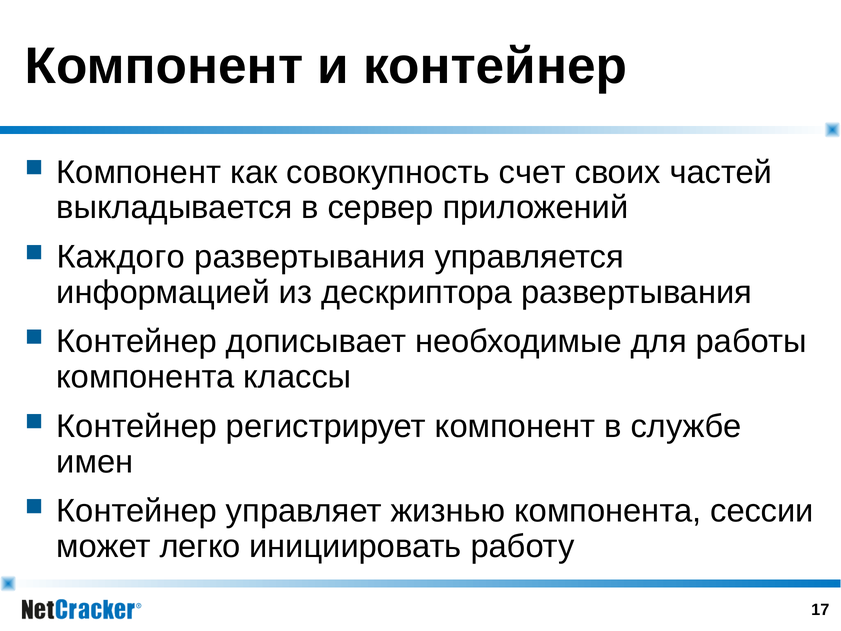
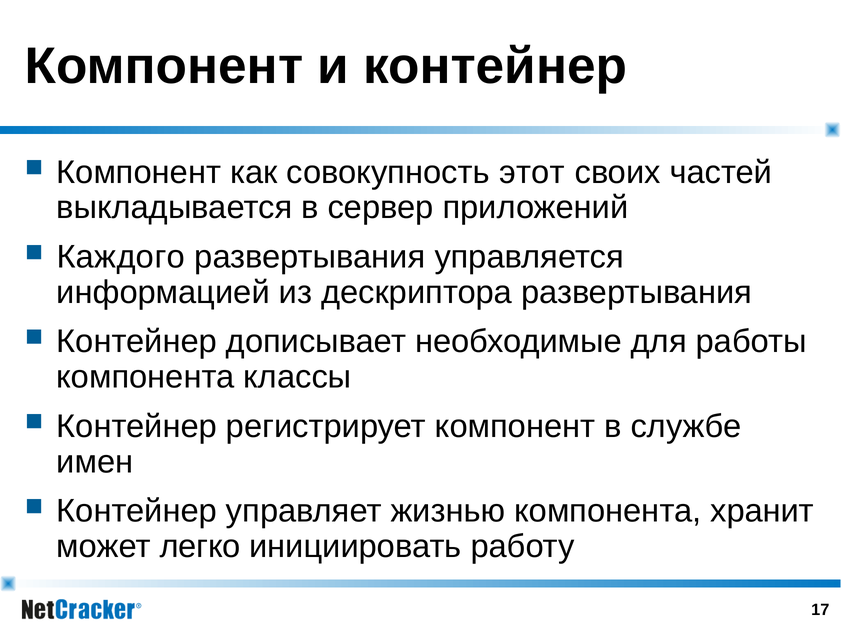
счет: счет -> этот (532, 172)
сессии: сессии -> хранит (762, 511)
